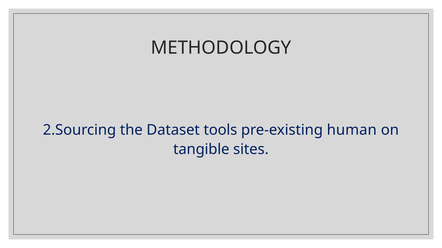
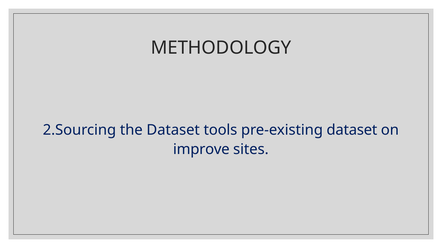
pre-existing human: human -> dataset (352, 130)
tangible: tangible -> improve (201, 150)
